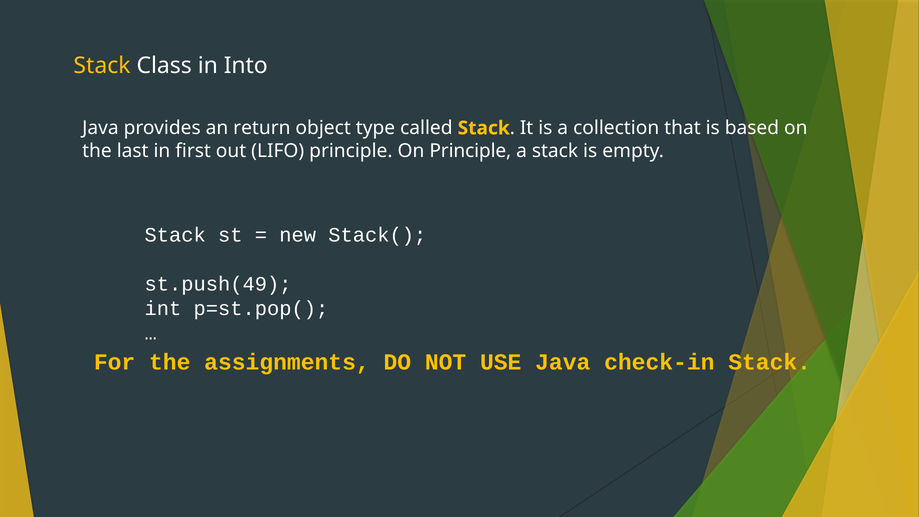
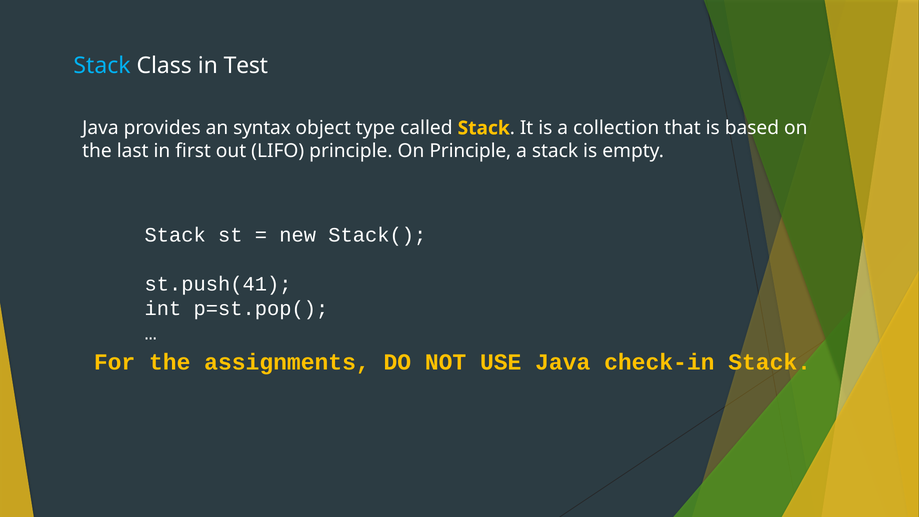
Stack colour: yellow -> light blue (102, 66)
Into: Into -> Test (246, 66)
return: return -> syntax (262, 128)
st.push(49: st.push(49 -> st.push(41 (218, 284)
